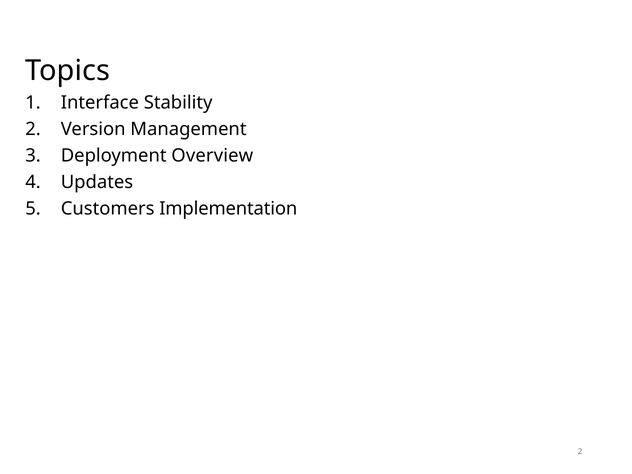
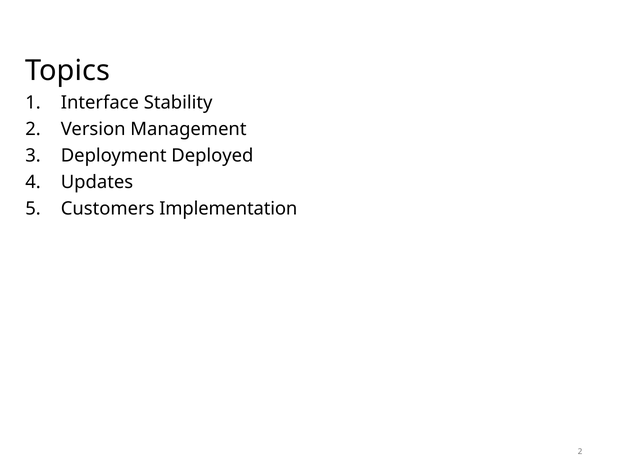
Overview: Overview -> Deployed (212, 156)
